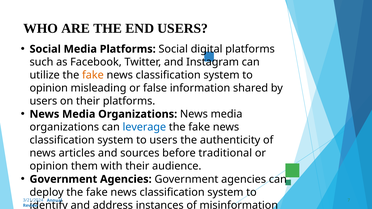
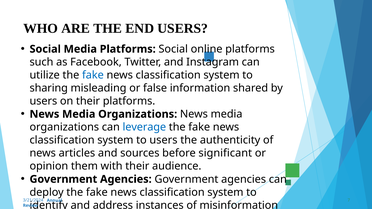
digital: digital -> online (207, 49)
fake colour: orange -> blue (93, 75)
opinion: opinion -> sharing (49, 88)
traditional: traditional -> significant (225, 153)
